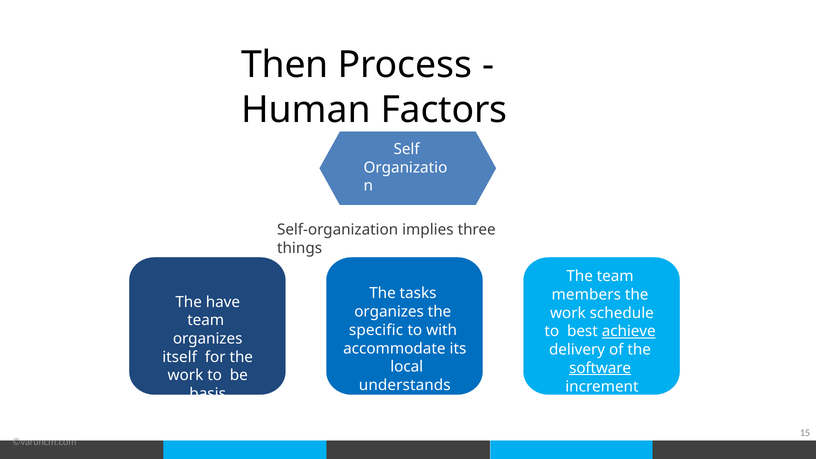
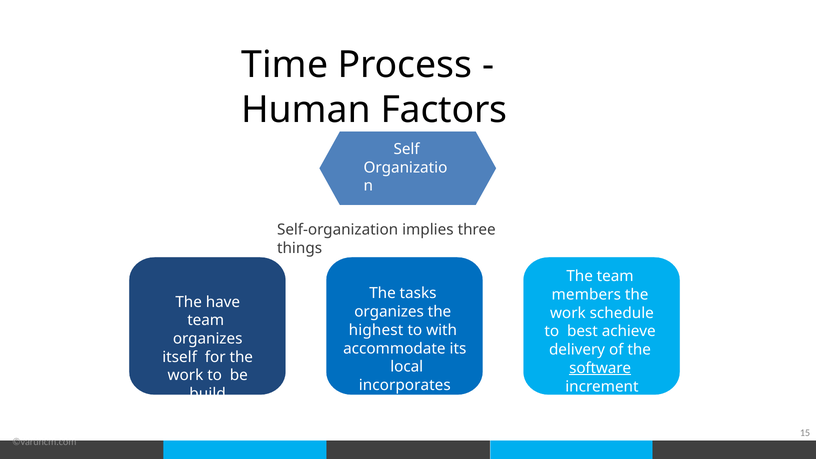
Then: Then -> Time (285, 65)
specific: specific -> highest (376, 330)
achieve underline: present -> none (629, 331)
understands: understands -> incorporates (405, 385)
basis: basis -> build (208, 394)
